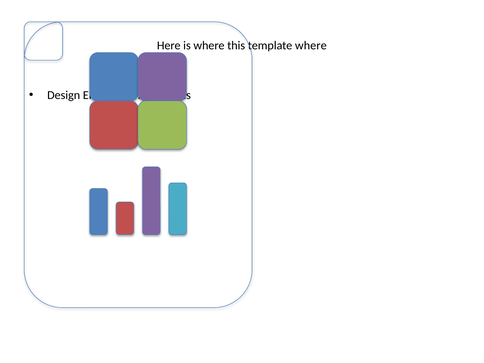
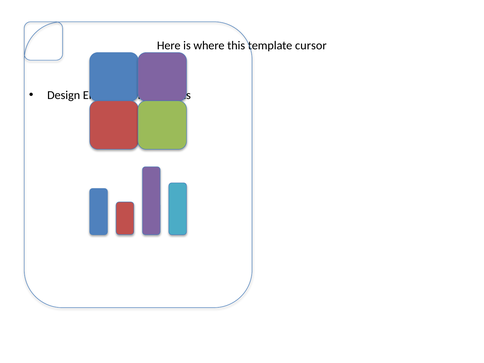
where: where -> cursor (311, 46)
